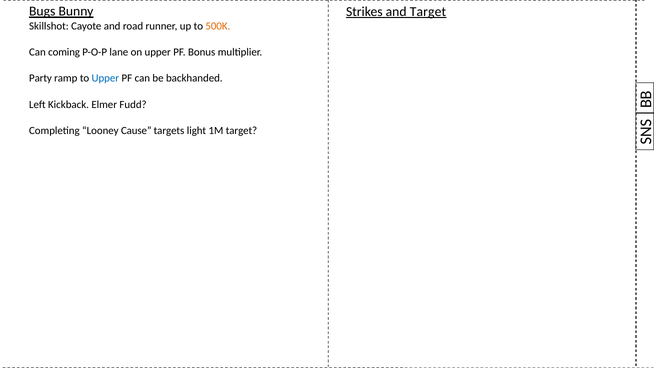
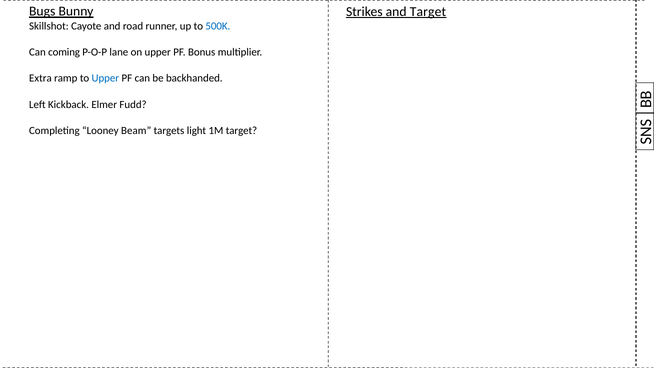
500K colour: orange -> blue (218, 26)
Party: Party -> Extra (40, 78)
Cause: Cause -> Beam (136, 131)
